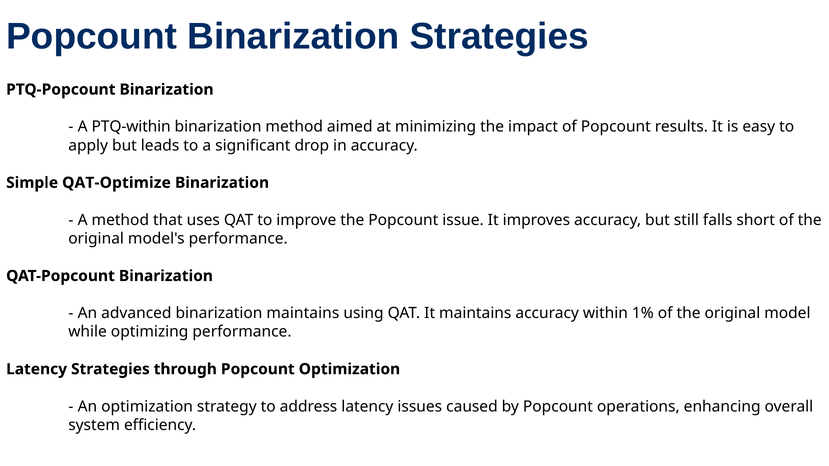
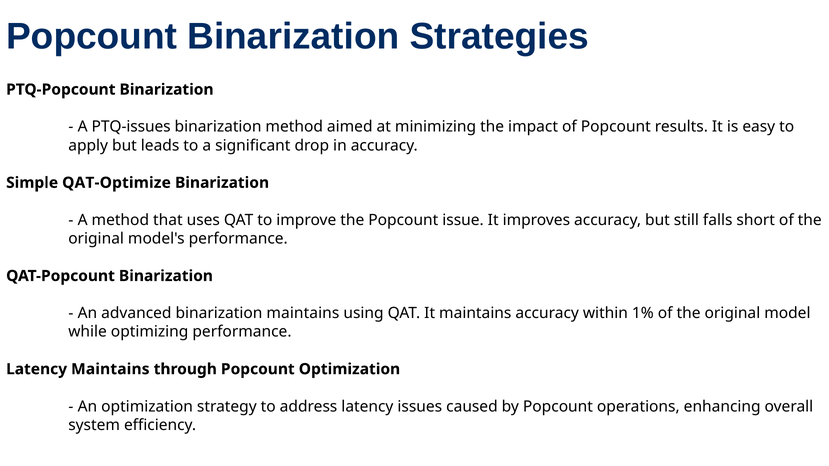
PTQ-within: PTQ-within -> PTQ-issues (131, 127)
Latency Strategies: Strategies -> Maintains (110, 369)
